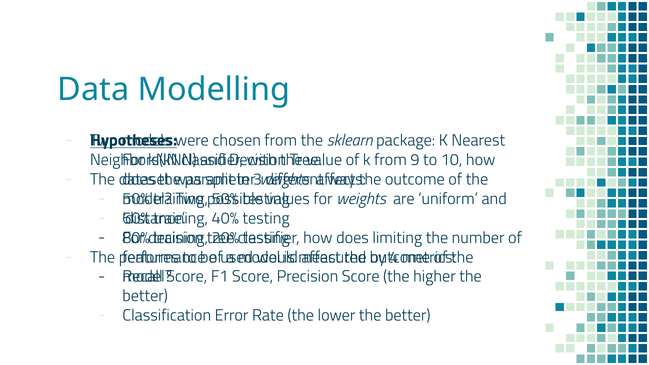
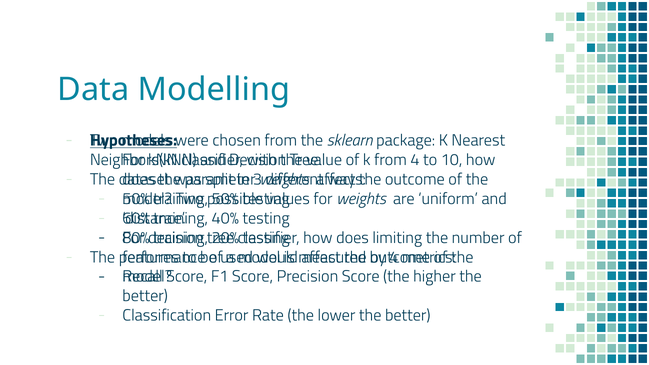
from 9: 9 -> 4 (415, 160)
